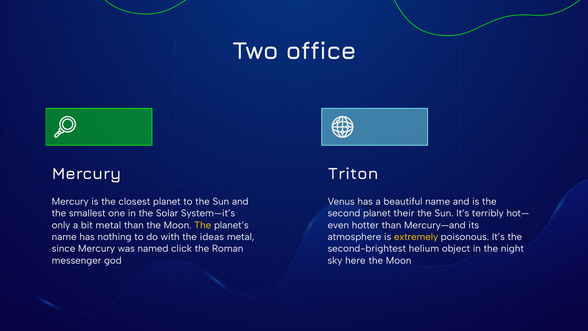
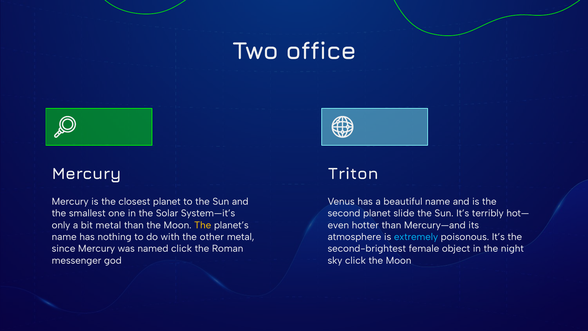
their: their -> slide (404, 213)
ideas: ideas -> other (212, 237)
extremely colour: yellow -> light blue (416, 237)
helium: helium -> female (424, 249)
sky here: here -> click (355, 260)
